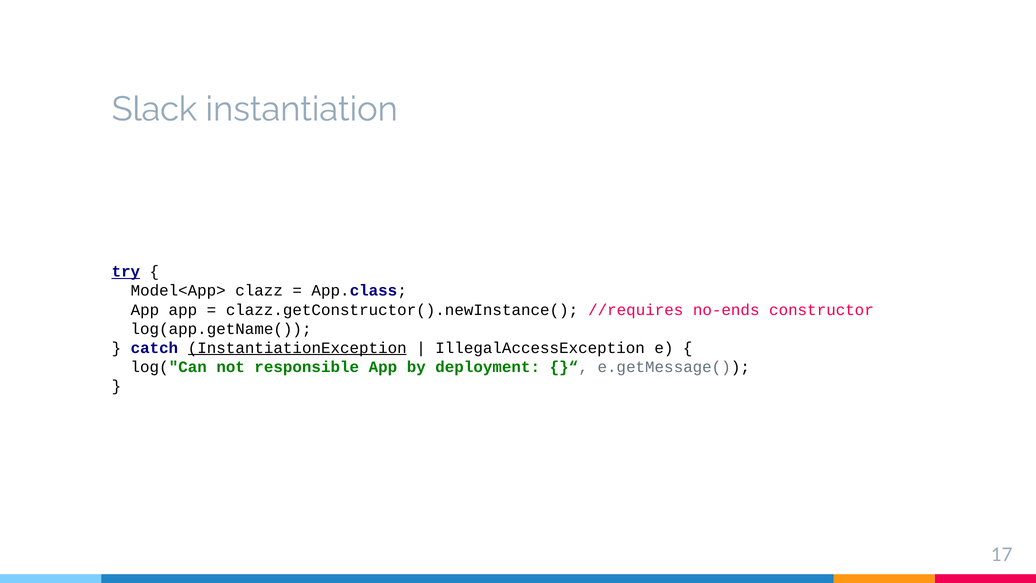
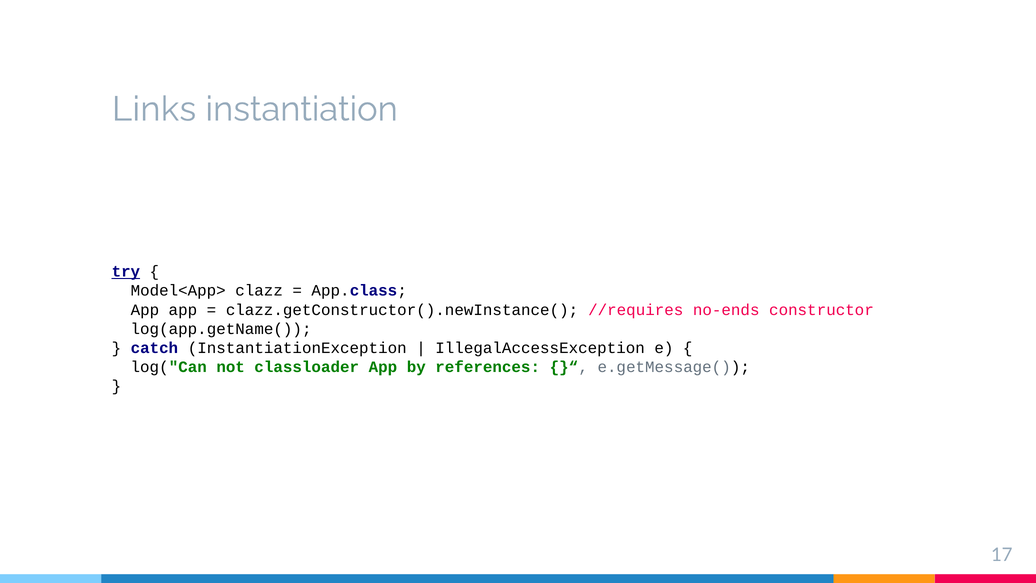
Slack: Slack -> Links (154, 109)
InstantiationException underline: present -> none (297, 348)
responsible: responsible -> classloader (307, 367)
deployment: deployment -> references (488, 367)
